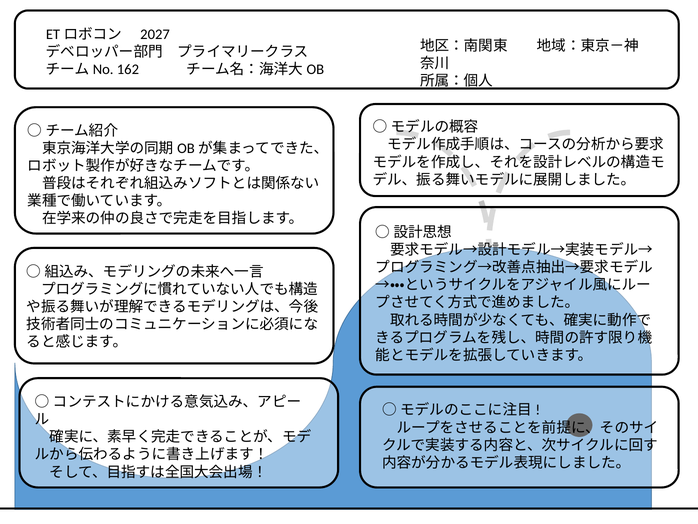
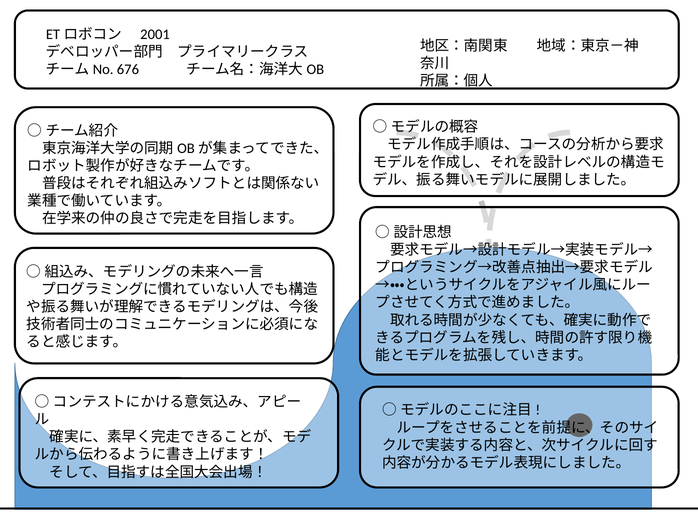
2027: 2027 -> 2001 (155, 34)
162: 162 -> 676 (128, 69)
